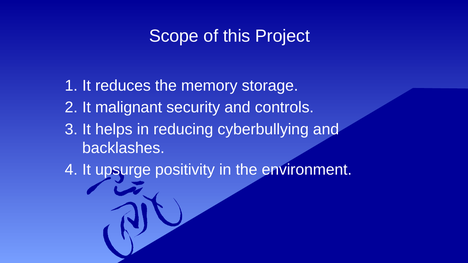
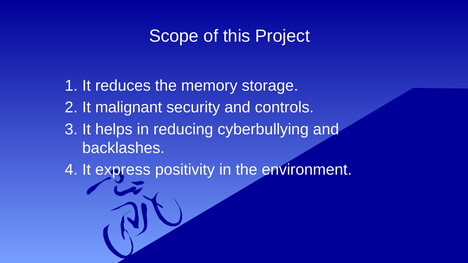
upsurge: upsurge -> express (123, 170)
